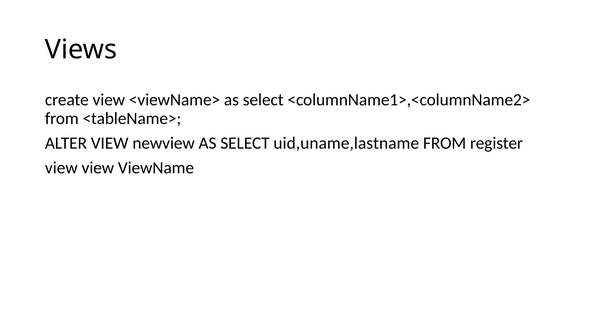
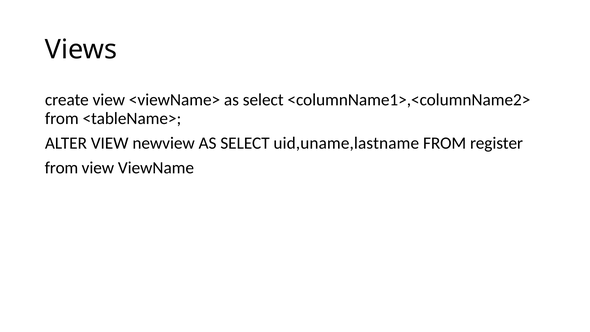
view: view -> from (61, 168)
